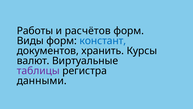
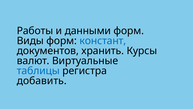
расчётов: расчётов -> данными (88, 31)
таблицы colour: purple -> blue (38, 71)
данными: данными -> добавить (42, 80)
